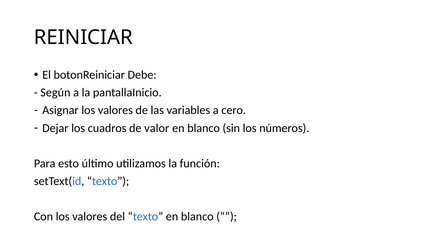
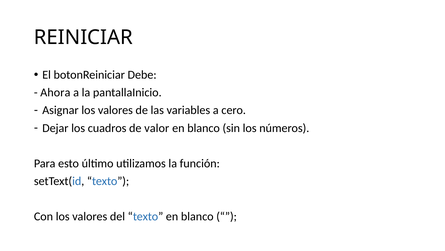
Según: Según -> Ahora (55, 92)
